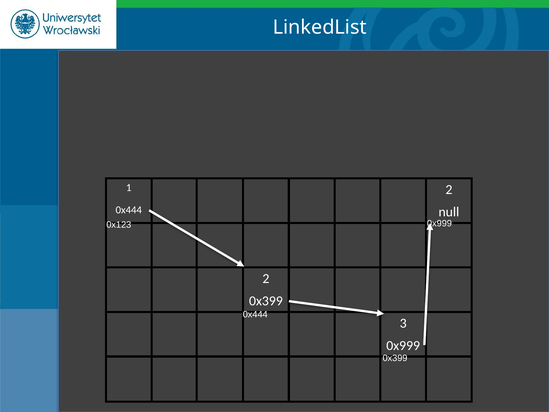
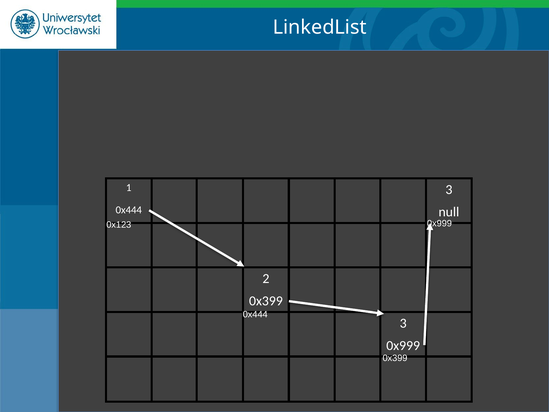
1 2: 2 -> 3 (449, 189)
